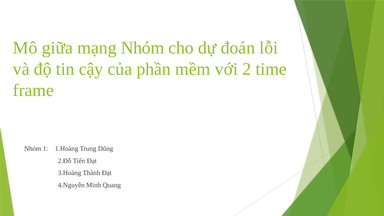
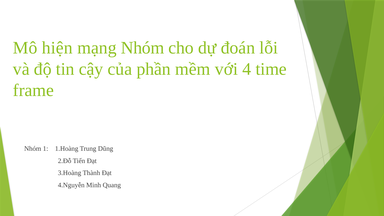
giữa: giữa -> hiện (57, 48)
2: 2 -> 4 (247, 69)
